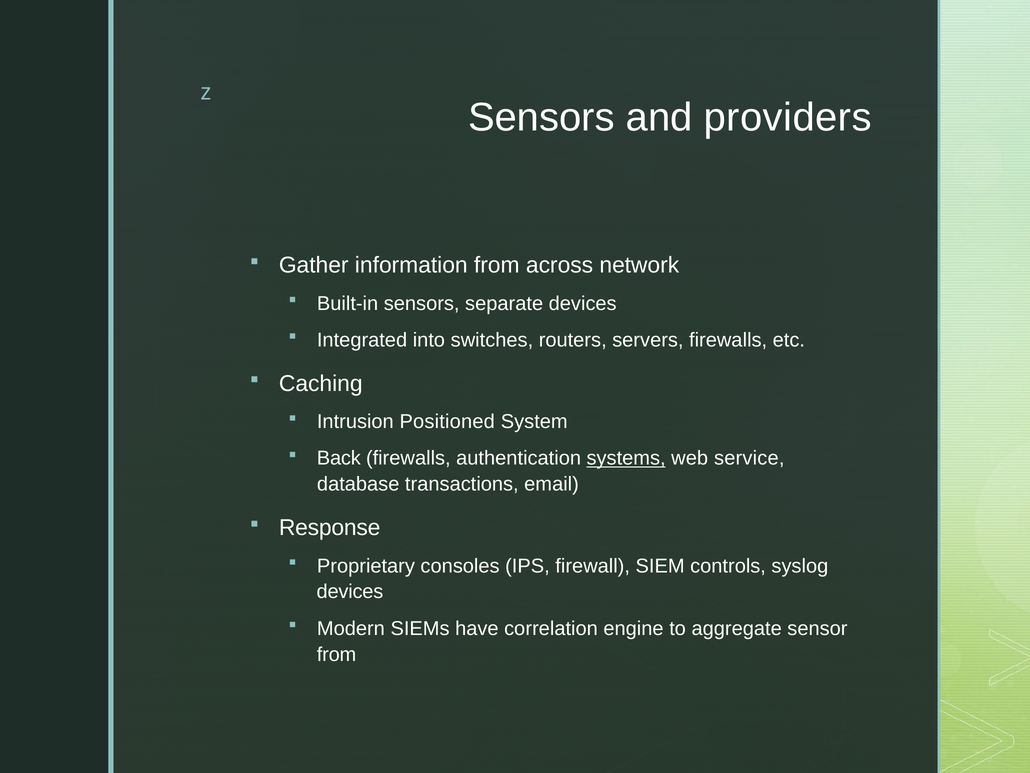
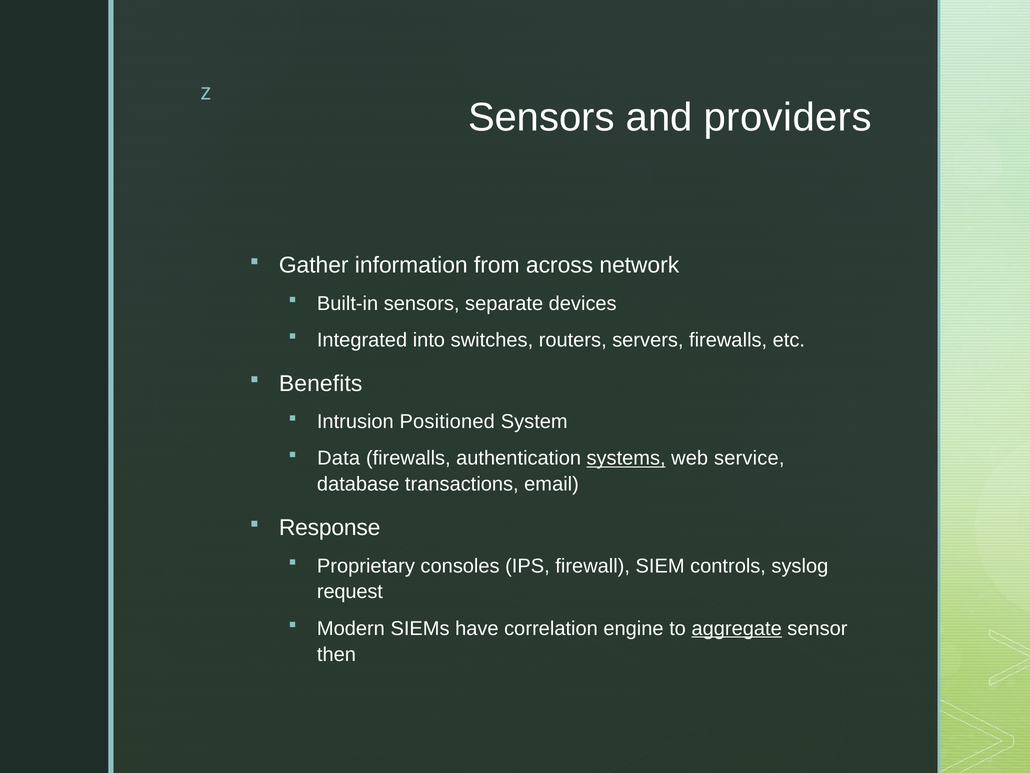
Caching: Caching -> Benefits (321, 383)
Back: Back -> Data (339, 458)
devices: devices -> request (350, 591)
aggregate underline: none -> present (737, 628)
from: from -> then (336, 654)
